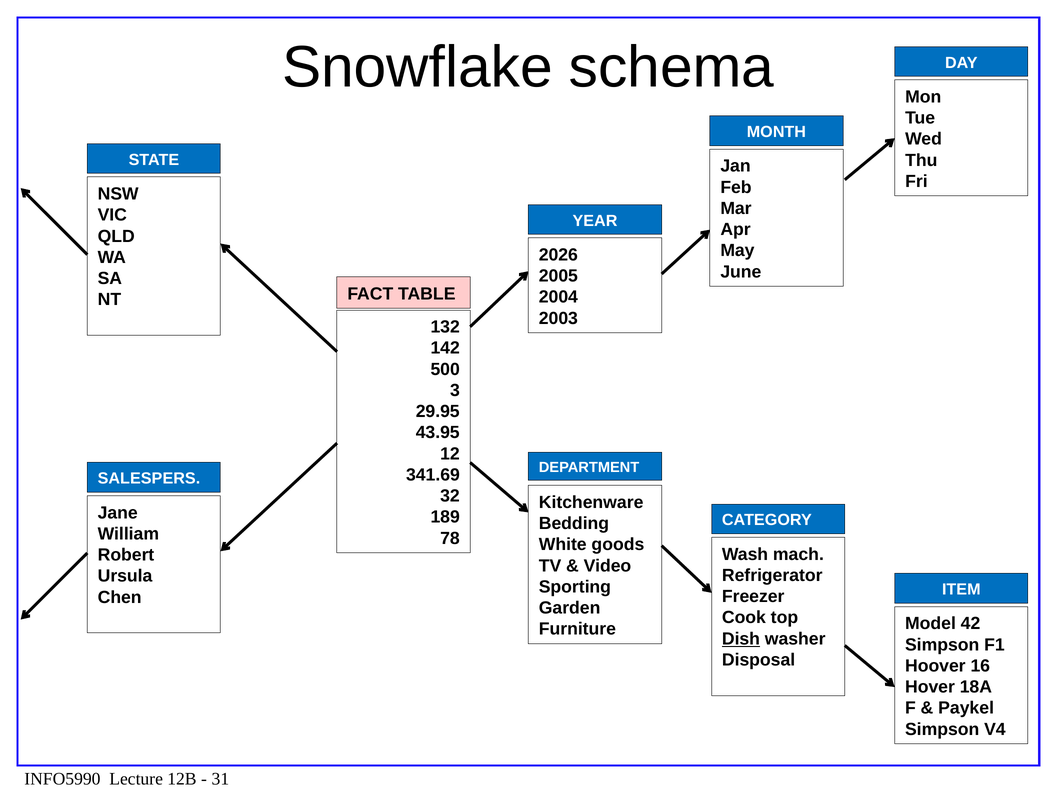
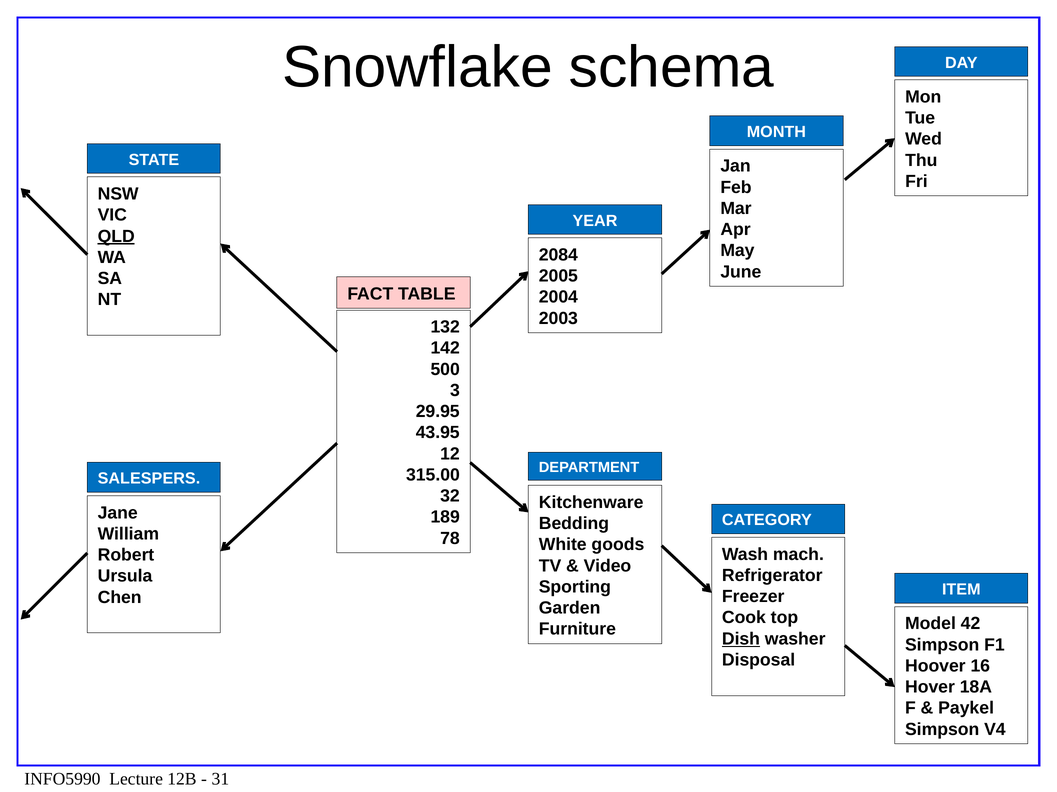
QLD underline: none -> present (116, 236)
2026: 2026 -> 2084 (558, 255)
341.69: 341.69 -> 315.00 (433, 475)
